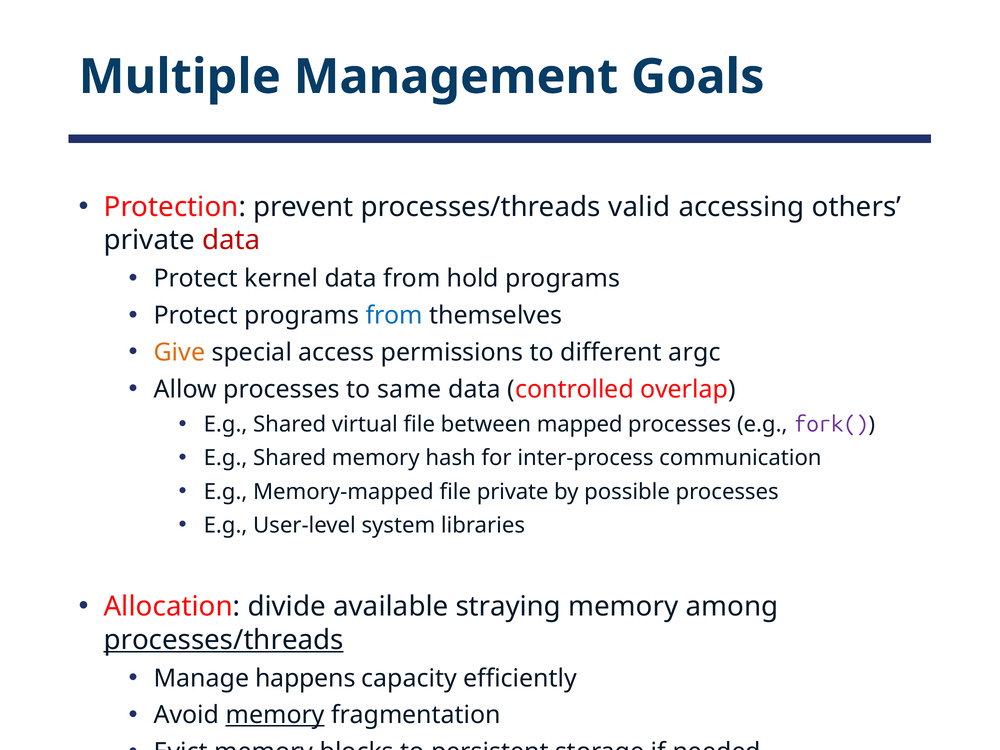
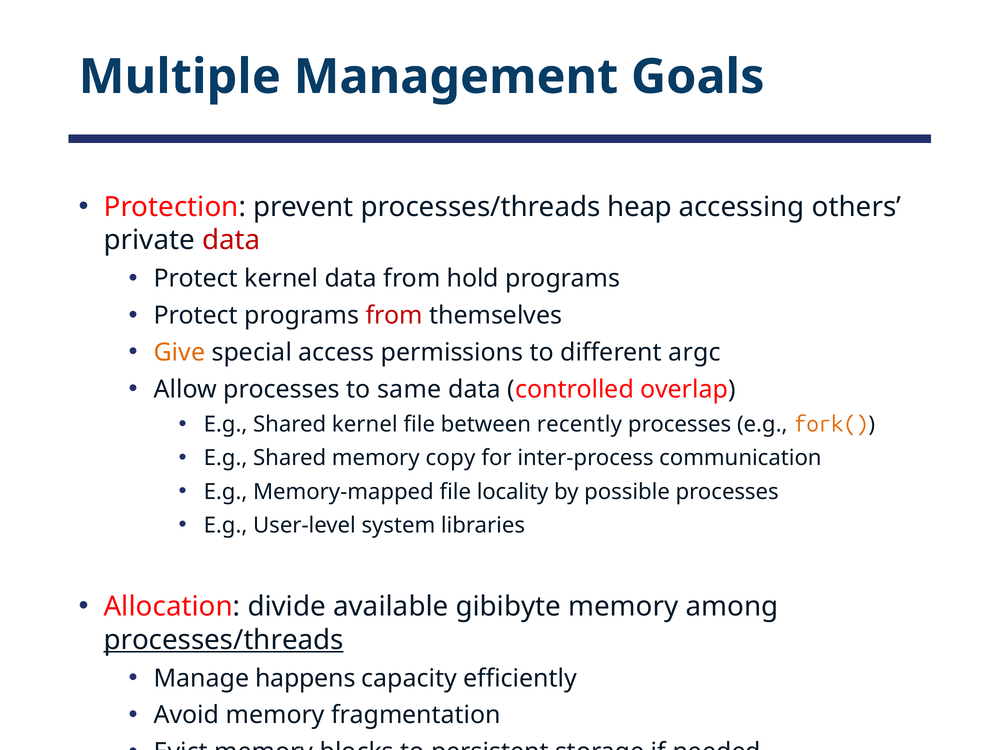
valid: valid -> heap (640, 207)
from colour: blue -> red (394, 316)
Shared virtual: virtual -> kernel (365, 425)
mapped: mapped -> recently (579, 425)
fork( colour: purple -> orange (831, 425)
hash: hash -> copy (450, 458)
file private: private -> locality (513, 492)
straying: straying -> gibibyte (508, 607)
memory underline: present -> none (275, 715)
